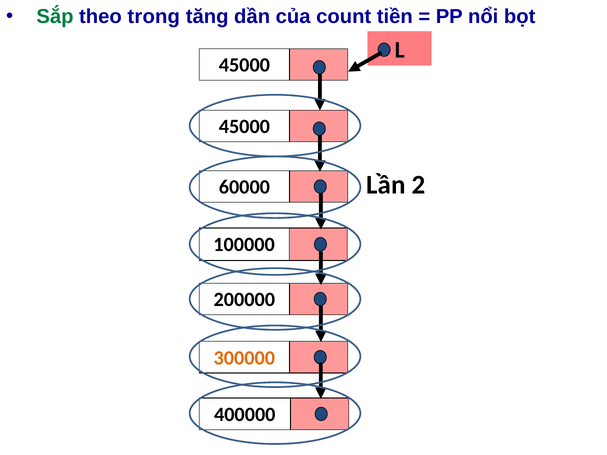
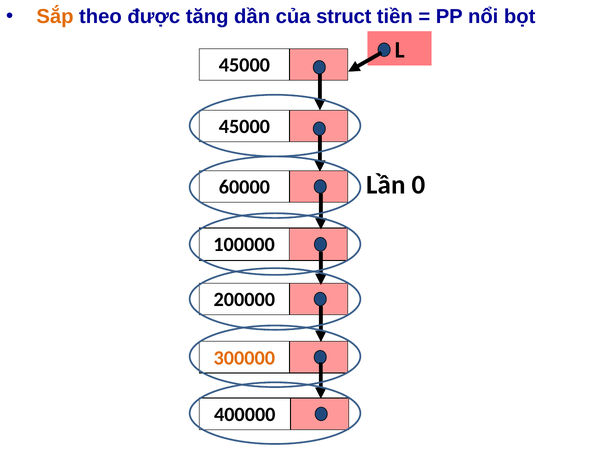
Sắp colour: green -> orange (55, 17)
trong: trong -> được (154, 17)
count: count -> struct (344, 17)
2: 2 -> 0 (418, 185)
